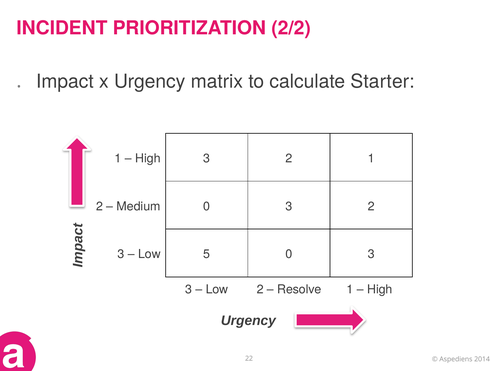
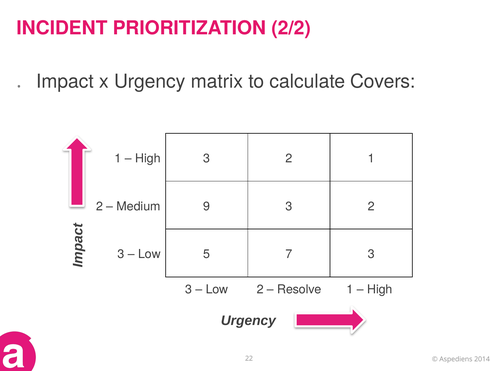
Starter: Starter -> Covers (383, 82)
Medium 0: 0 -> 9 (207, 206)
5 0: 0 -> 7 (289, 254)
